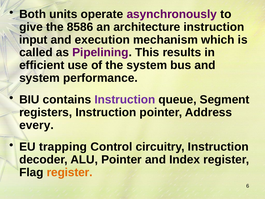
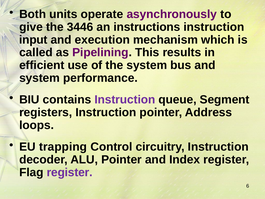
8586: 8586 -> 3446 (80, 27)
architecture: architecture -> instructions (147, 27)
every: every -> loops (37, 125)
register colour: orange -> purple (70, 172)
